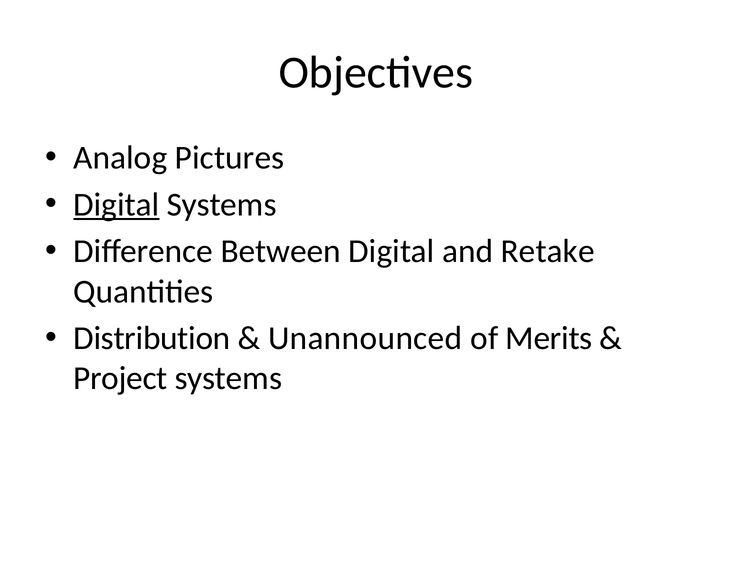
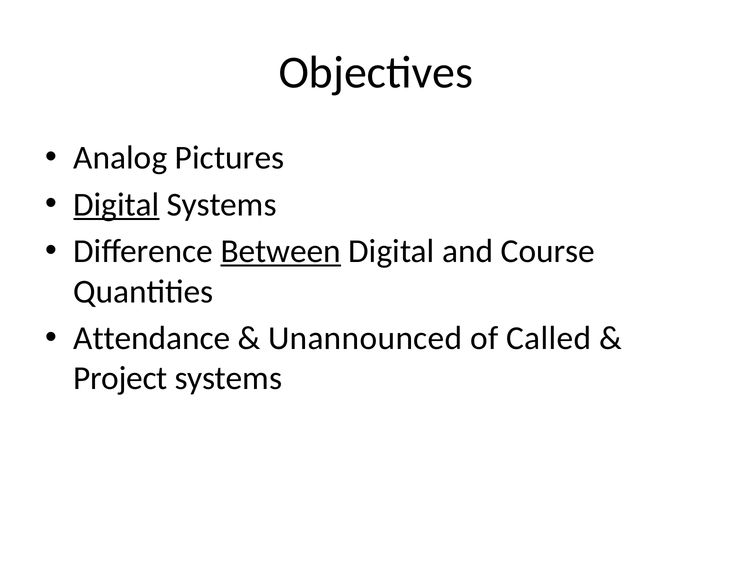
Between underline: none -> present (281, 251)
Retake: Retake -> Course (548, 251)
Distribution: Distribution -> Attendance (152, 338)
Merits: Merits -> Called (549, 338)
